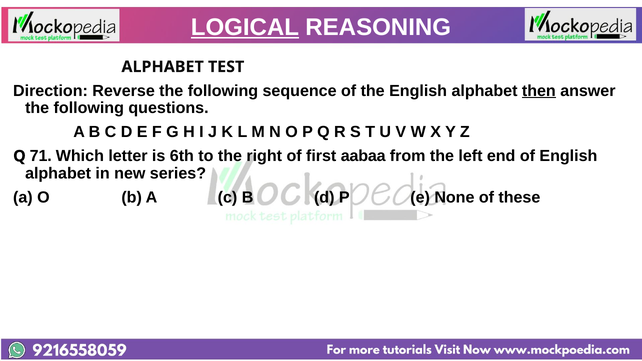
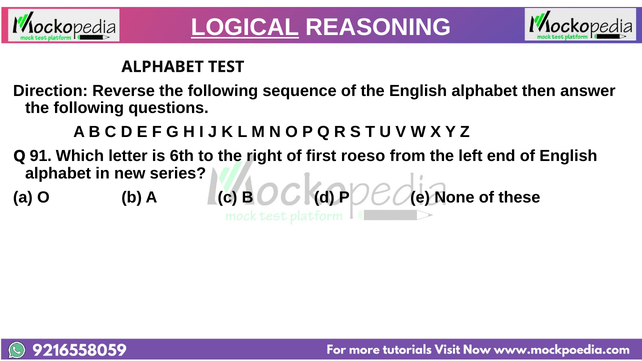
then underline: present -> none (539, 91)
71: 71 -> 91 (41, 156)
aabaa: aabaa -> roeso (363, 156)
